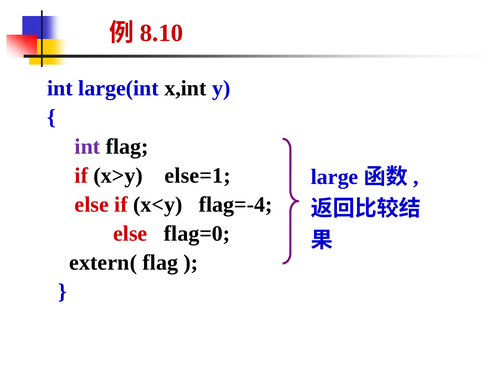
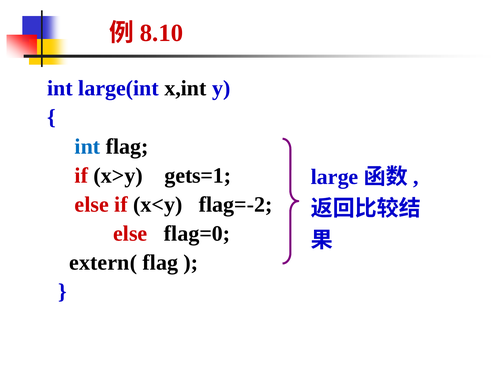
int colour: purple -> blue (87, 147)
else=1: else=1 -> gets=1 (198, 176)
flag=-4: flag=-4 -> flag=-2 (236, 205)
